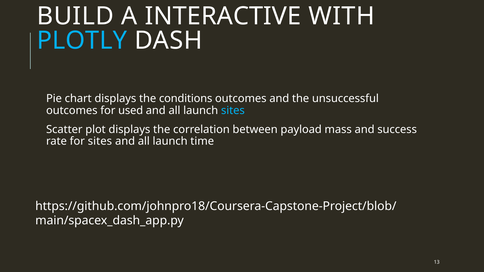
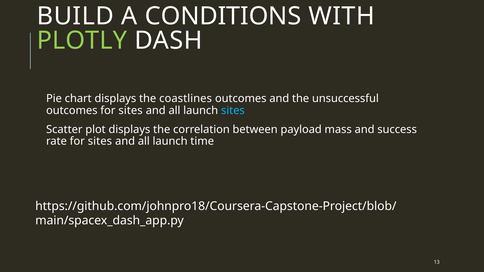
INTERACTIVE: INTERACTIVE -> CONDITIONS (223, 16)
PLOTLY colour: light blue -> light green (82, 41)
conditions: conditions -> coastlines (186, 98)
outcomes for used: used -> sites (131, 110)
